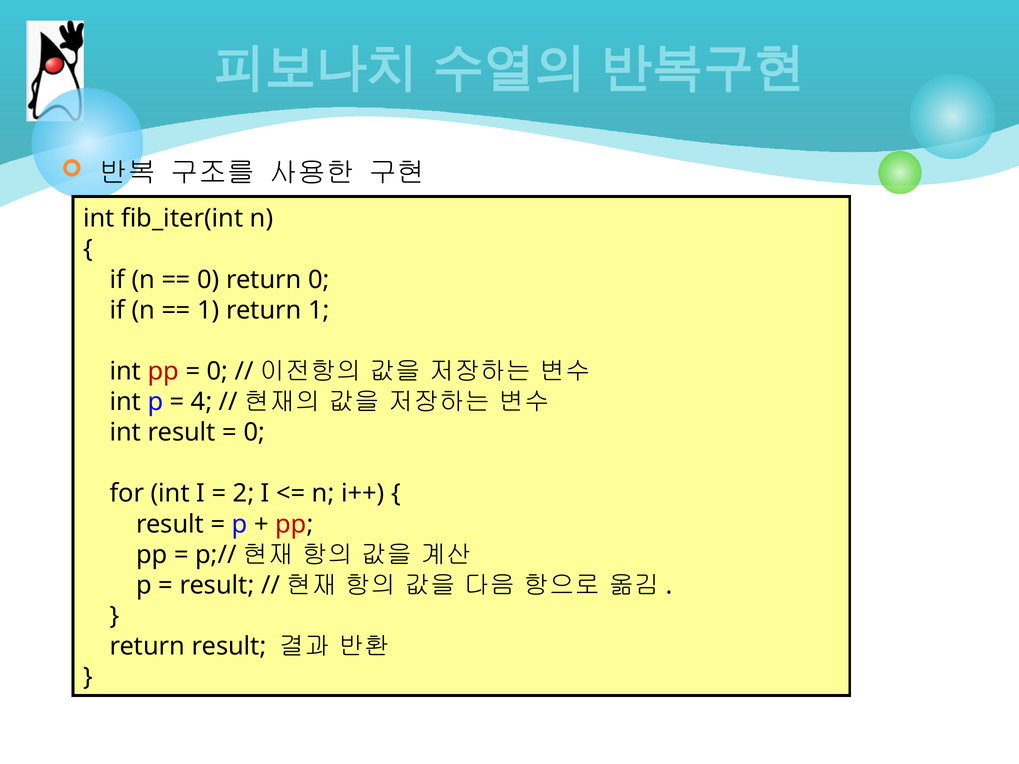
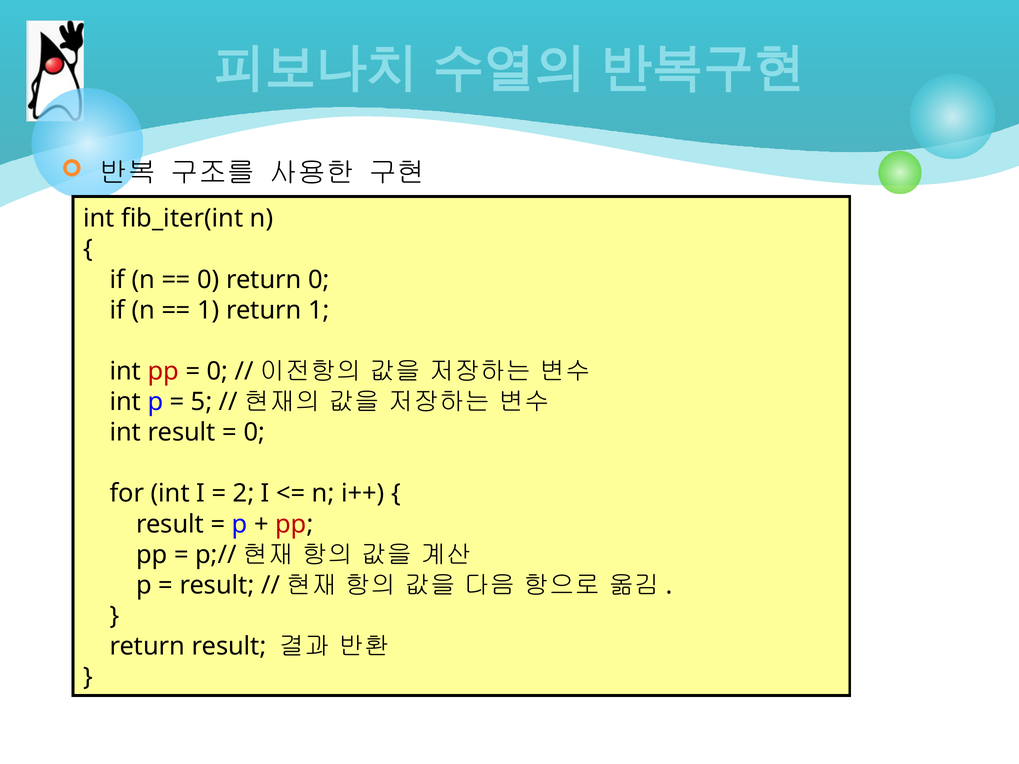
4: 4 -> 5 (202, 402)
